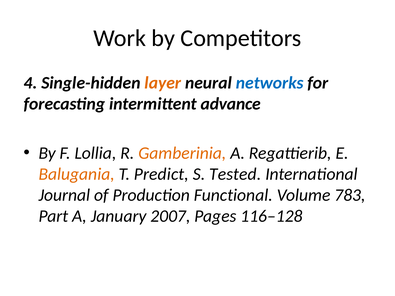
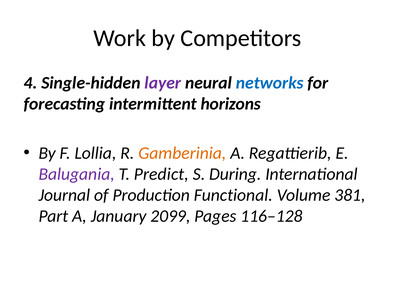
layer colour: orange -> purple (163, 83)
advance: advance -> horizons (231, 104)
Balugania colour: orange -> purple (77, 174)
Tested: Tested -> During (235, 174)
783: 783 -> 381 (350, 195)
2007: 2007 -> 2099 (170, 216)
